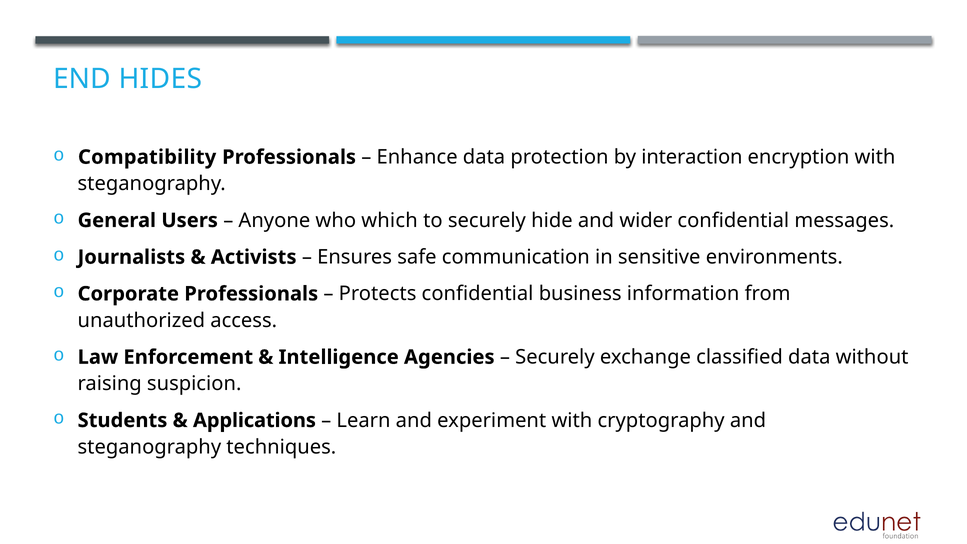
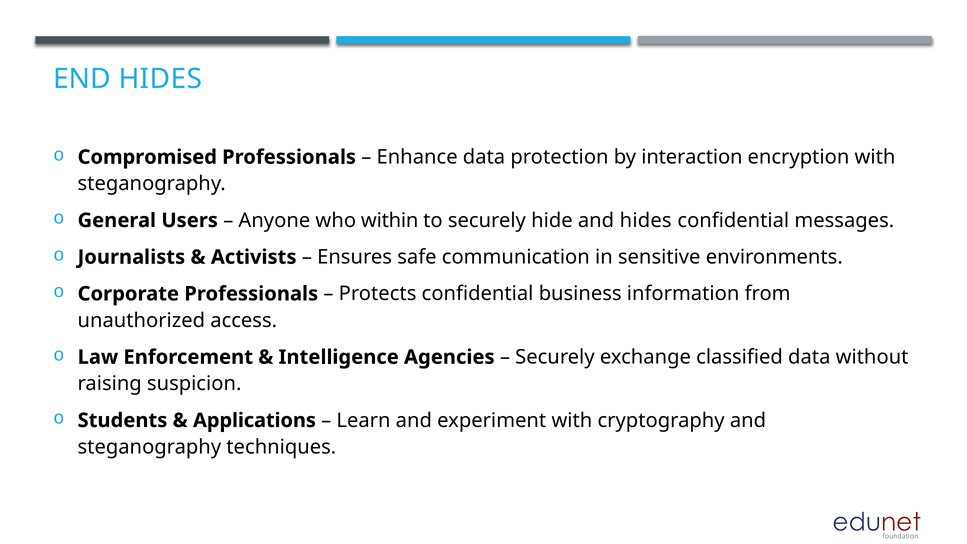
Compatibility: Compatibility -> Compromised (147, 157)
which: which -> within (390, 220)
and wider: wider -> hides (646, 220)
